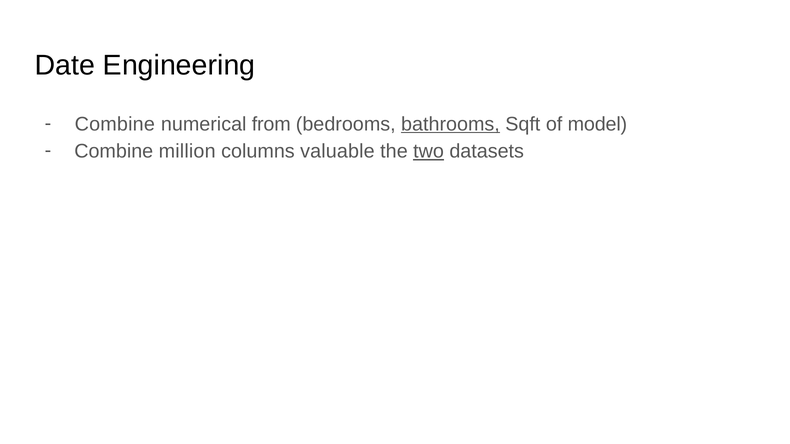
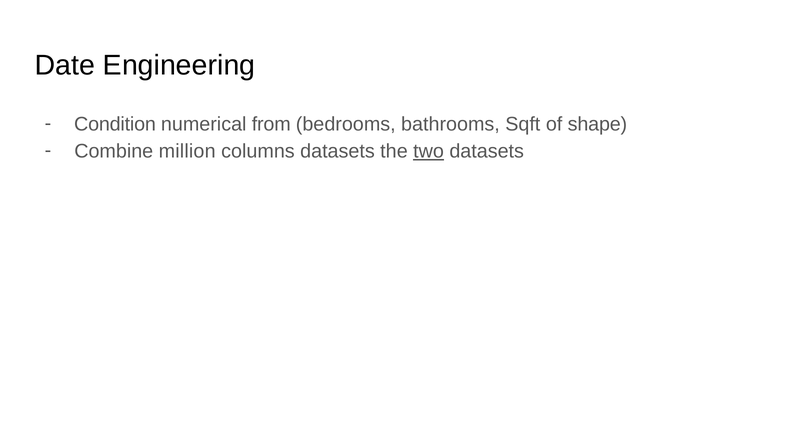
Combine: Combine -> Condition (115, 124)
bathrooms underline: present -> none (450, 124)
model: model -> shape (597, 124)
columns valuable: valuable -> datasets (337, 151)
